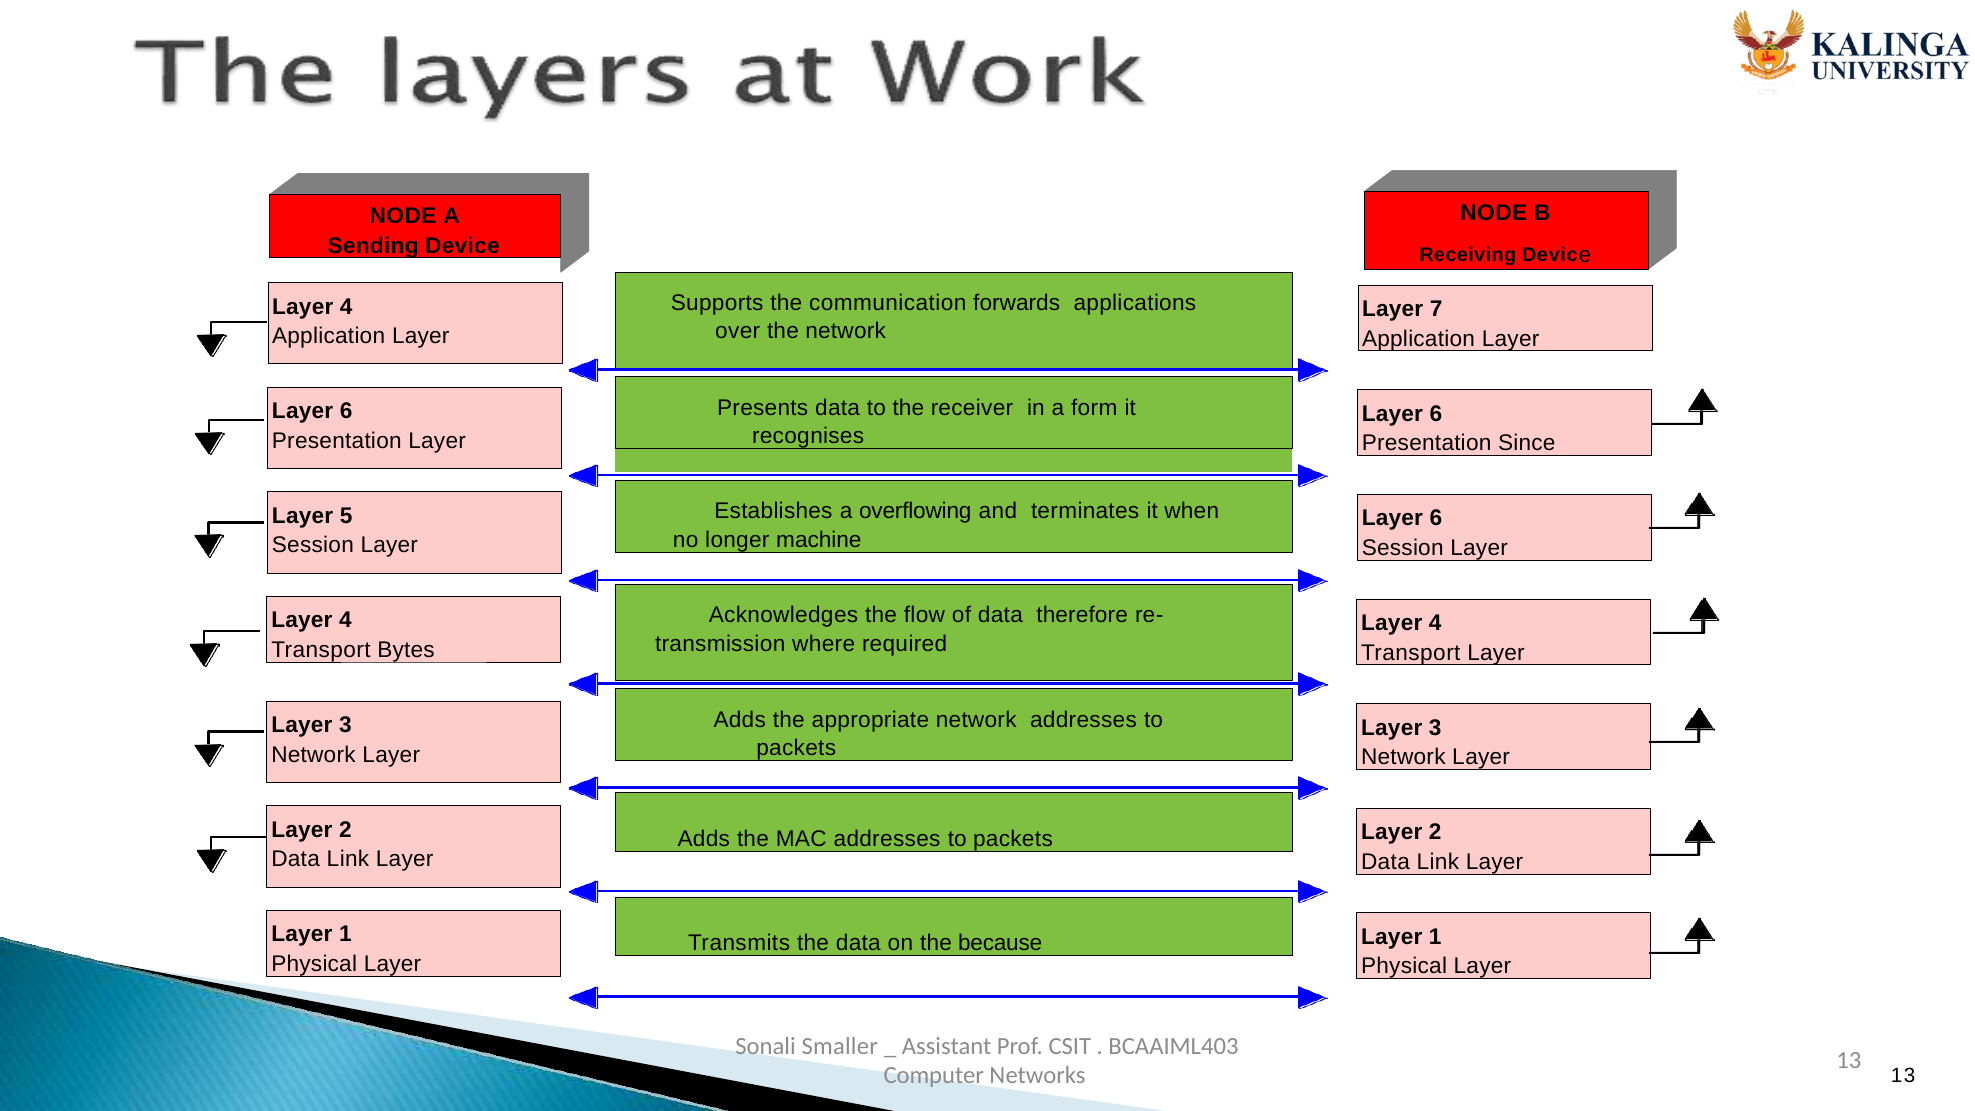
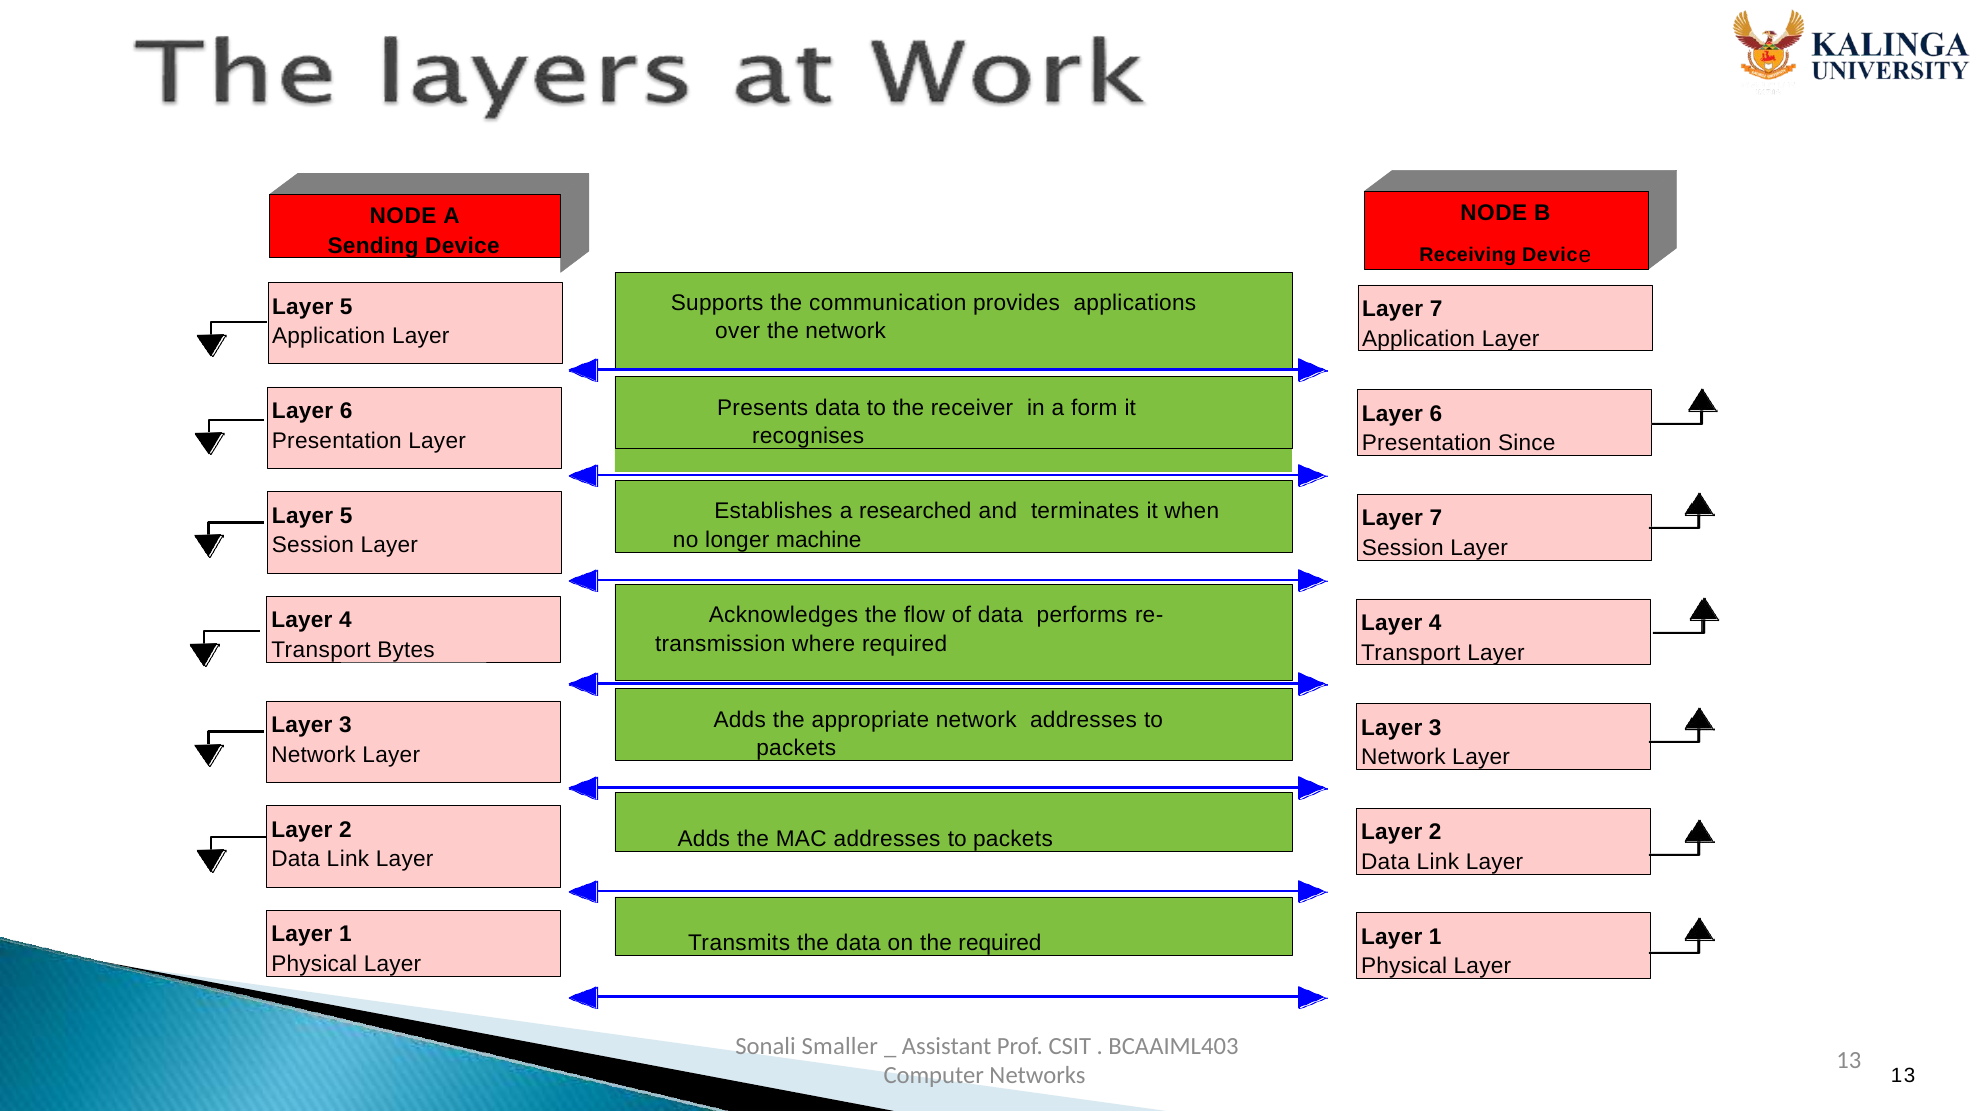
forwards: forwards -> provides (1017, 303)
4: 4 -> 5 (346, 307)
overflowing: overflowing -> researched (915, 511)
6: 6 -> 7 (1436, 518)
therefore: therefore -> performs (1082, 615)
the because: because -> required (1000, 943)
